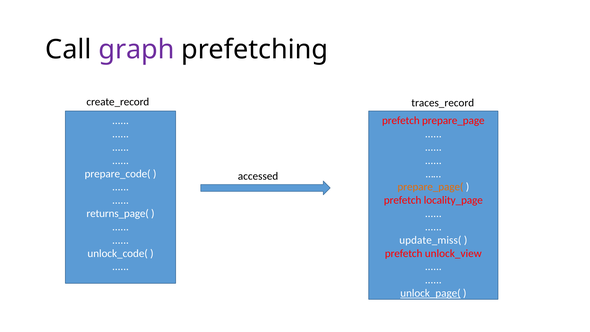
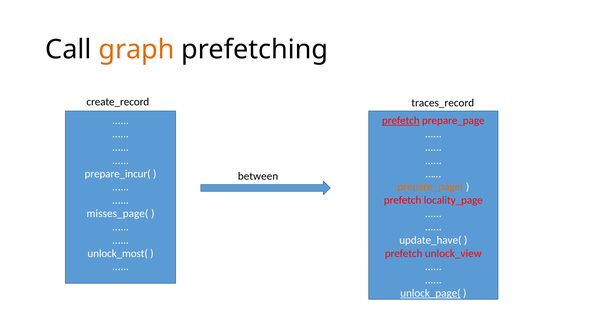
graph colour: purple -> orange (136, 50)
prefetch underline: none -> present (401, 121)
prepare_code(: prepare_code( -> prepare_incur( (118, 174)
accessed: accessed -> between (258, 176)
returns_page(: returns_page( -> misses_page( (117, 213)
update_miss(: update_miss( -> update_have( (430, 240)
unlock_code(: unlock_code( -> unlock_most( (118, 253)
